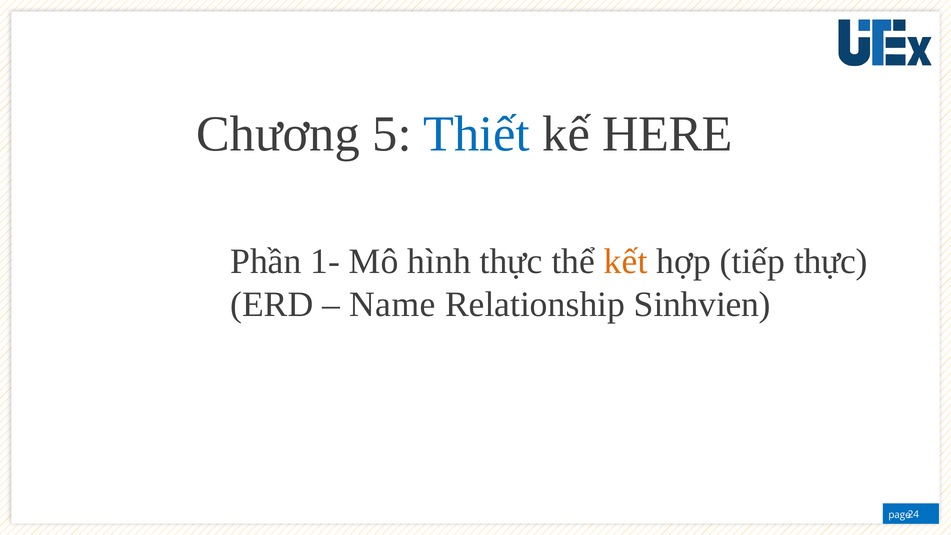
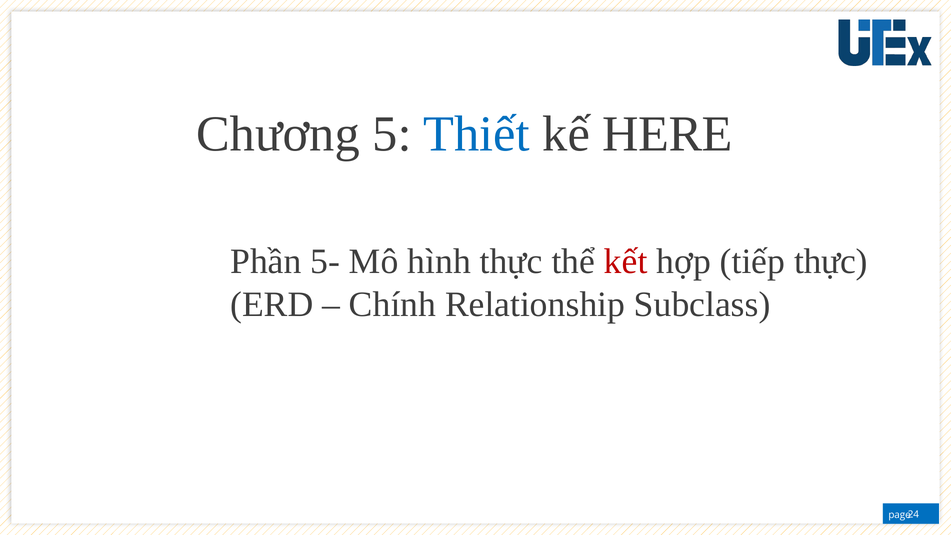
1-: 1- -> 5- (325, 262)
kết colour: orange -> red (626, 262)
Name: Name -> Chính (393, 304)
Sinhvien: Sinhvien -> Subclass (702, 304)
